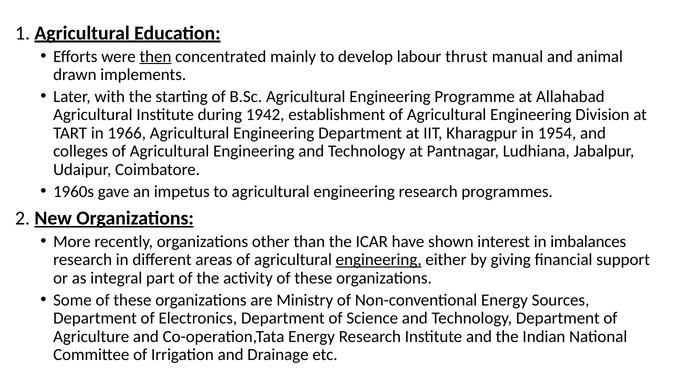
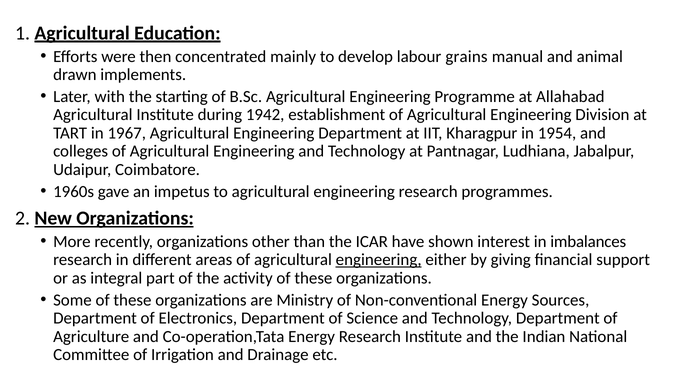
then underline: present -> none (155, 56)
thrust: thrust -> grains (467, 56)
1966: 1966 -> 1967 (127, 133)
